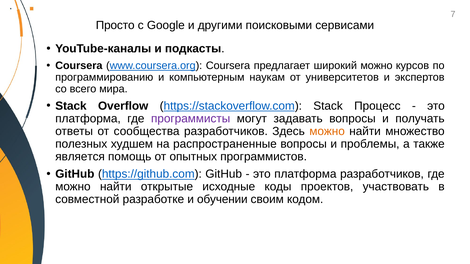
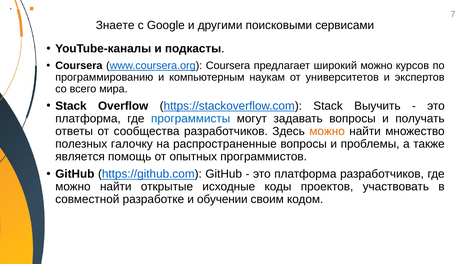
Просто: Просто -> Знаете (115, 25)
Процесс: Процесс -> Выучить (377, 106)
программисты colour: purple -> blue (191, 119)
худшем: худшем -> галочку (132, 144)
